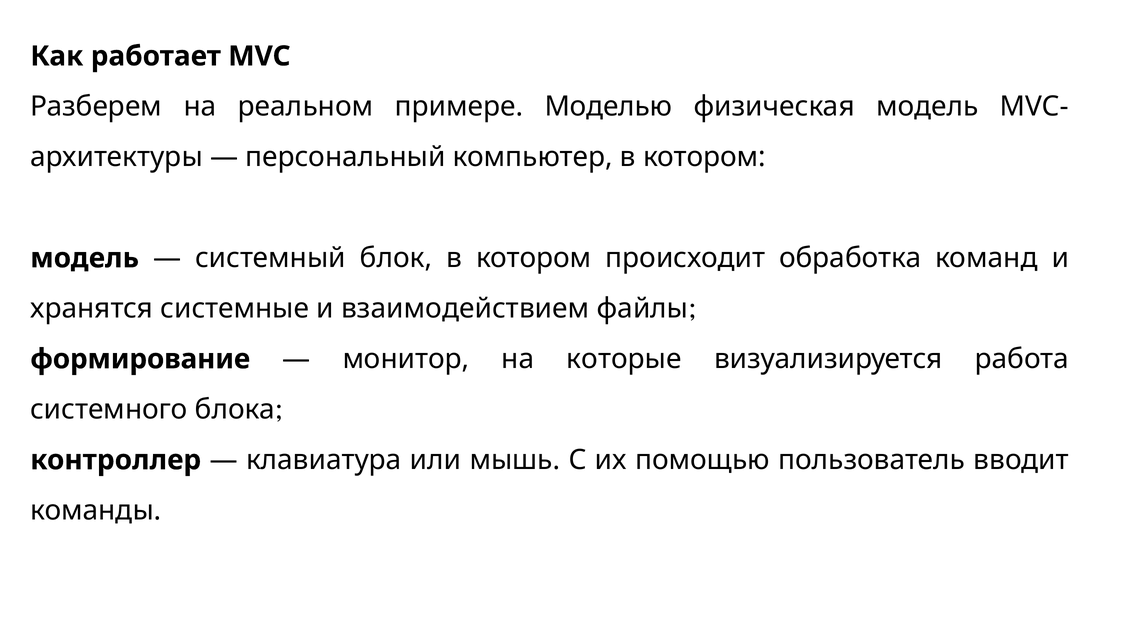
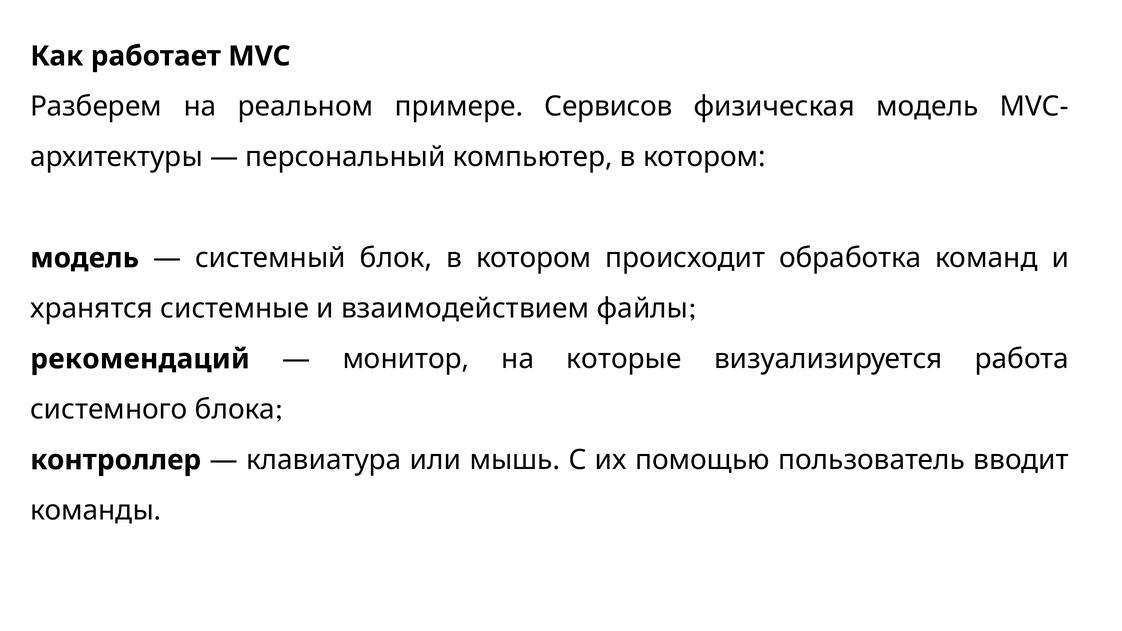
Моделью: Моделью -> Сервисов (608, 107)
формирование: формирование -> рекомендаций (140, 359)
